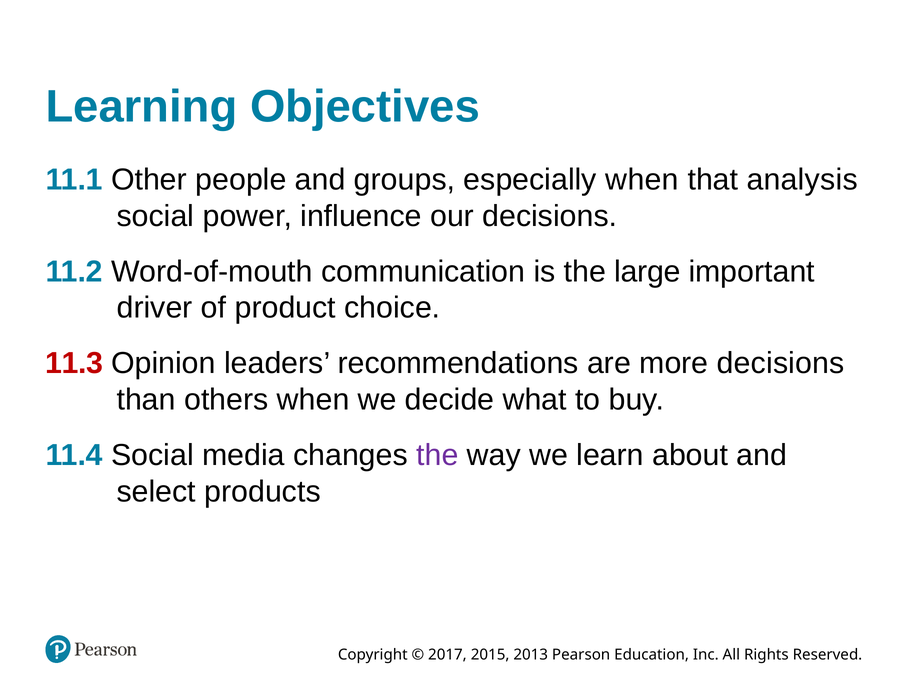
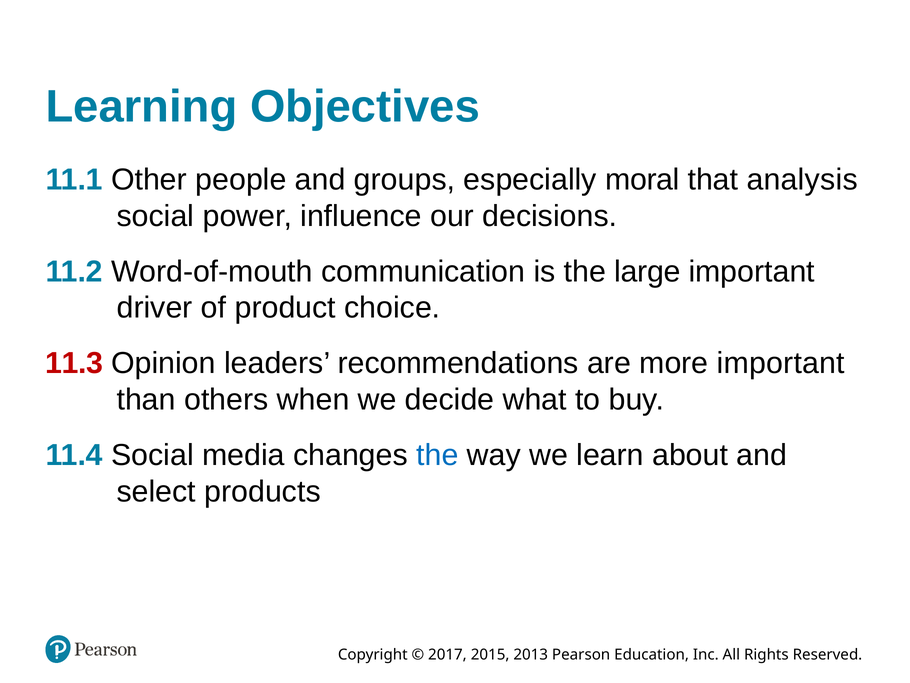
especially when: when -> moral (642, 180)
more decisions: decisions -> important (781, 363)
the colour: purple -> blue (437, 455)
